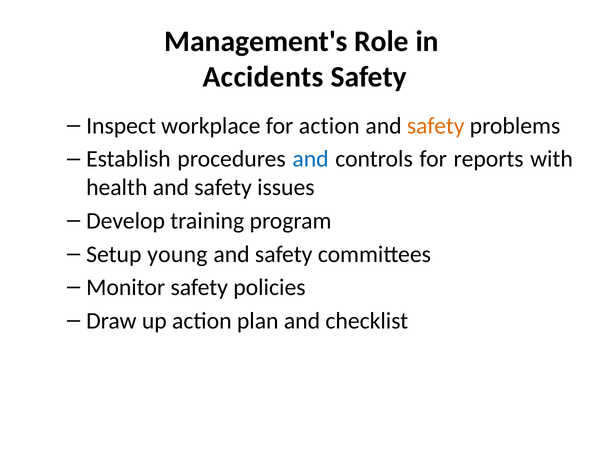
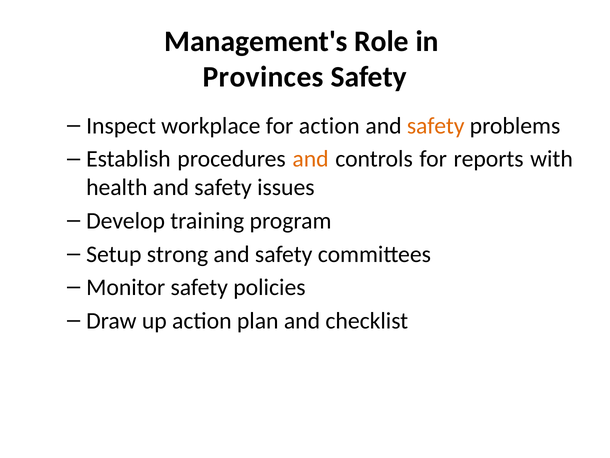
Accidents: Accidents -> Provinces (263, 77)
and colour: blue -> orange (311, 159)
young: young -> strong (178, 254)
